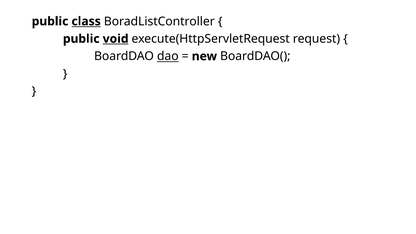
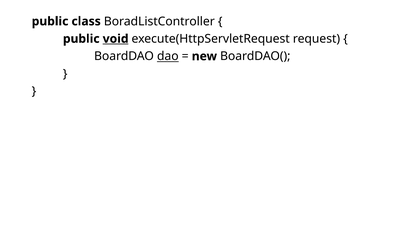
class underline: present -> none (86, 21)
